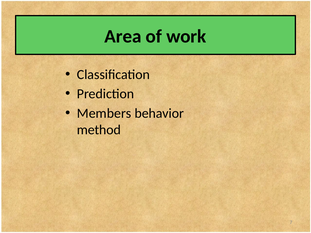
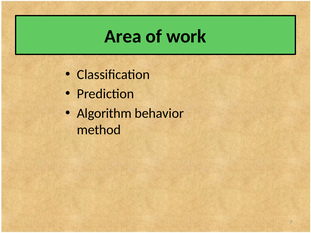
Members: Members -> Algorithm (104, 113)
